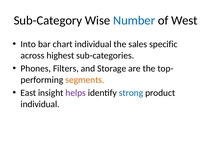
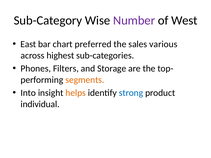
Number colour: blue -> purple (134, 20)
Into: Into -> East (28, 44)
chart individual: individual -> preferred (93, 44)
specific: specific -> various (163, 44)
East: East -> Into (28, 93)
helps colour: purple -> orange (76, 93)
